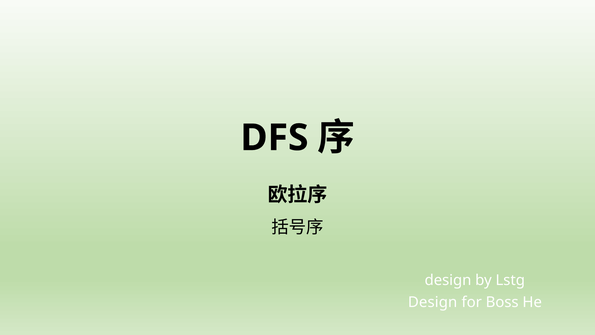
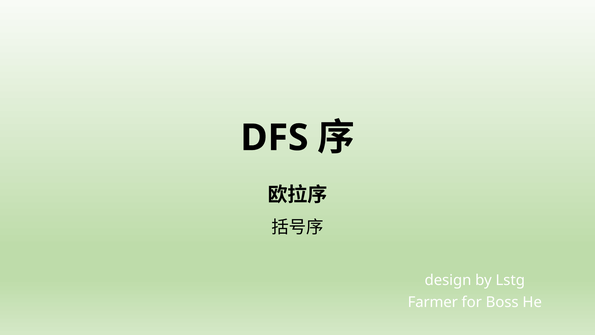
Design: Design -> Farmer (433, 302)
